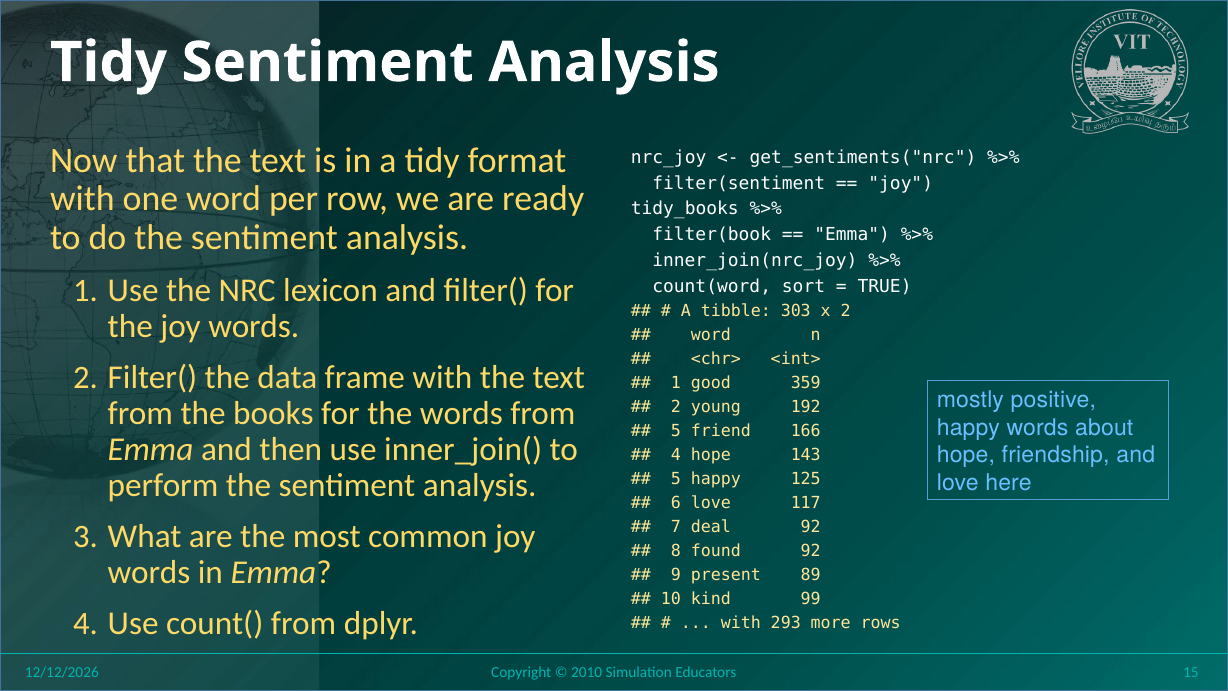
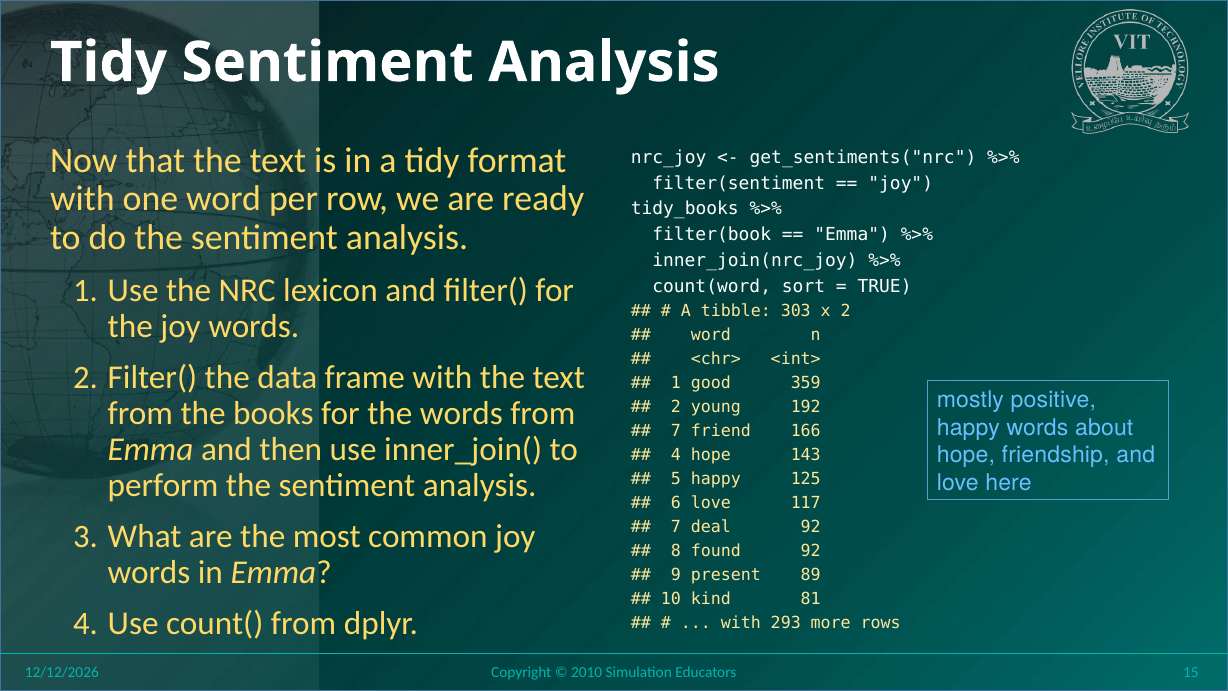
5: 5 -> 7 (676, 431)
99: 99 -> 81 (811, 598)
